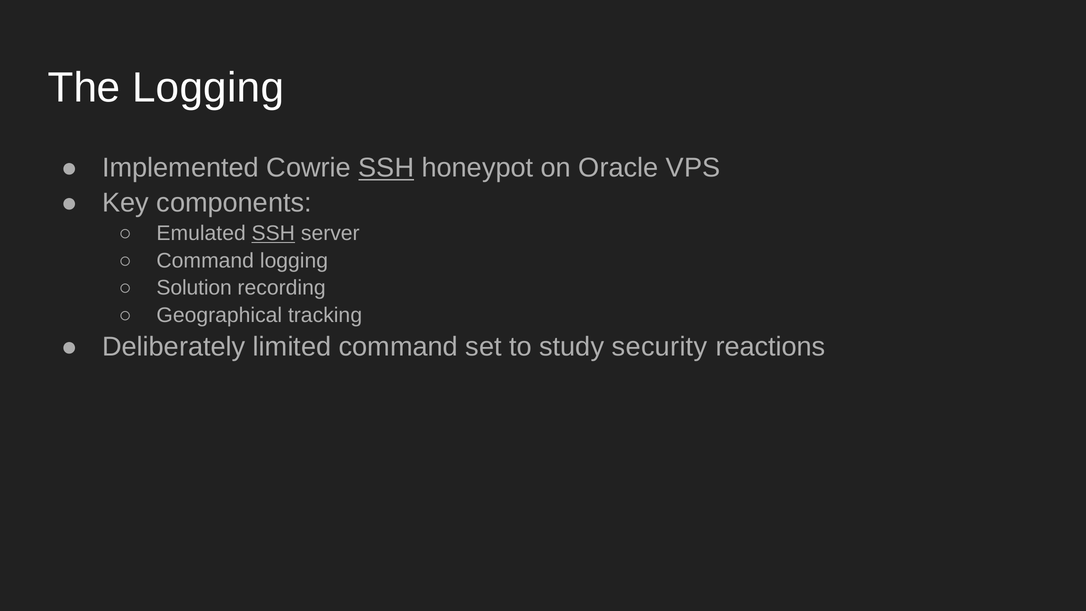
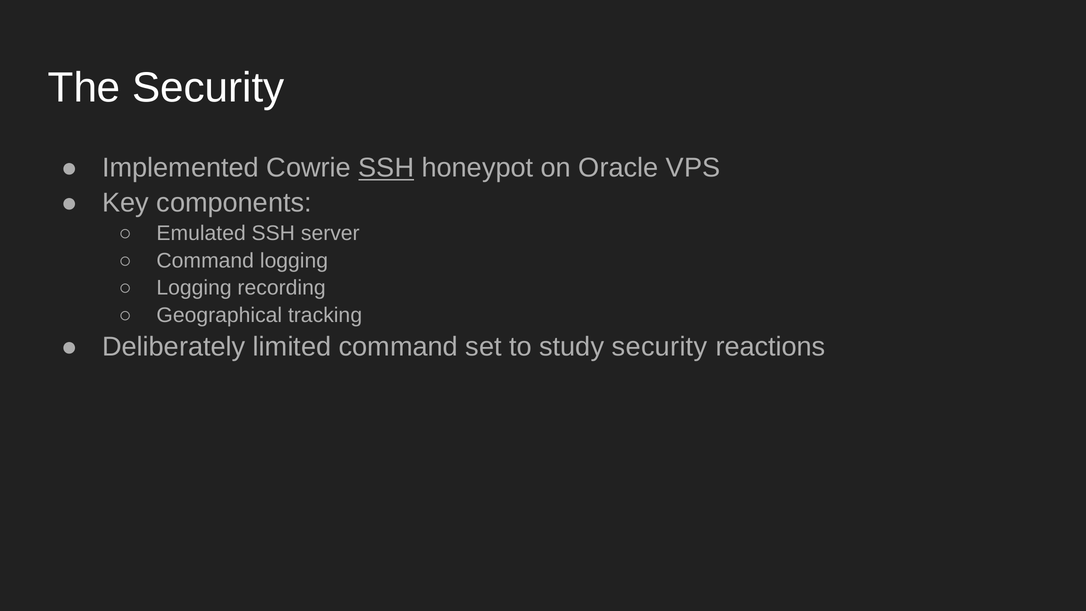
The Logging: Logging -> Security (208, 88)
SSH underline: present -> none (273, 233)
Solution: Solution -> Logging (194, 288)
